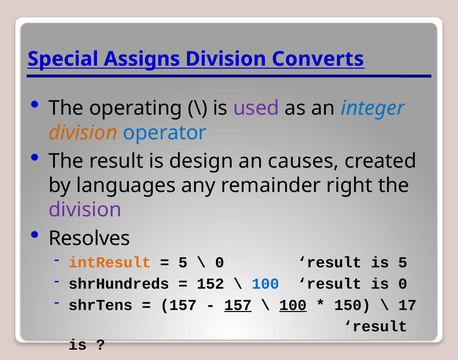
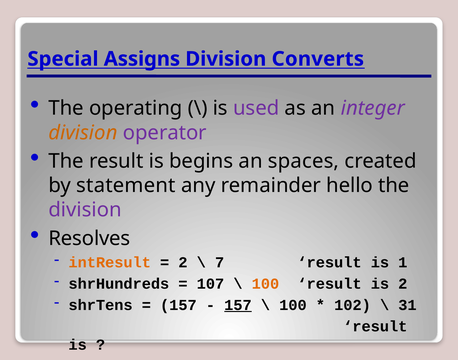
integer colour: blue -> purple (373, 108)
operator colour: blue -> purple (165, 133)
design: design -> begins (201, 161)
causes: causes -> spaces (304, 161)
languages: languages -> statement (126, 186)
right: right -> hello (350, 186)
5: 5 -> 2 (183, 263)
0: 0 -> 7 (220, 263)
is 5: 5 -> 1 (403, 263)
152: 152 -> 107 (210, 284)
100 colour: blue -> orange (265, 284)
is 0: 0 -> 2 (403, 284)
100 underline: present -> none (293, 306)
150: 150 -> 102 (353, 306)
17: 17 -> 31 (407, 306)
